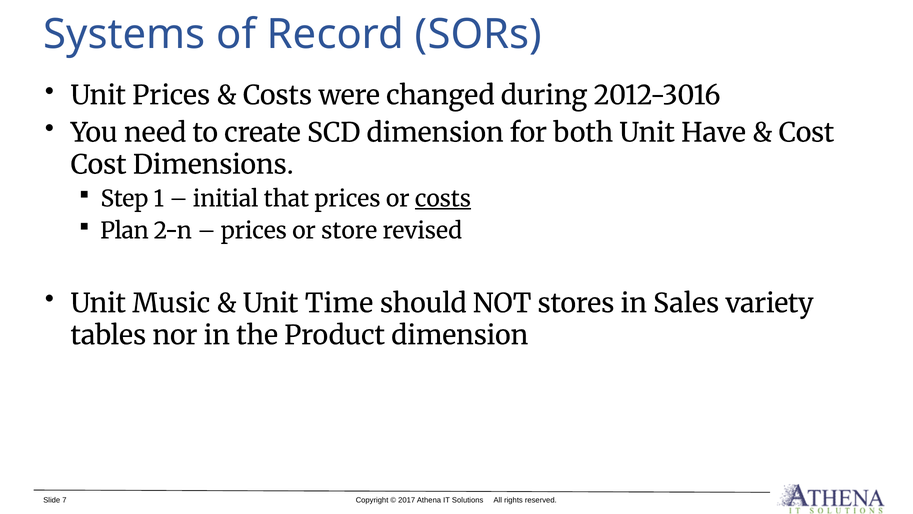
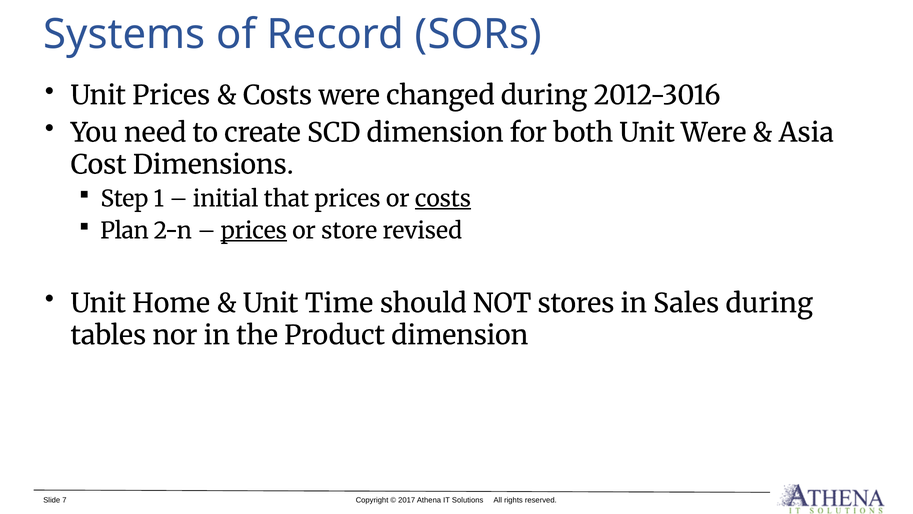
Unit Have: Have -> Were (714, 133)
Cost: Cost -> Asia (806, 133)
prices underline: none -> present (254, 231)
Music: Music -> Home (171, 303)
Sales variety: variety -> during (769, 303)
